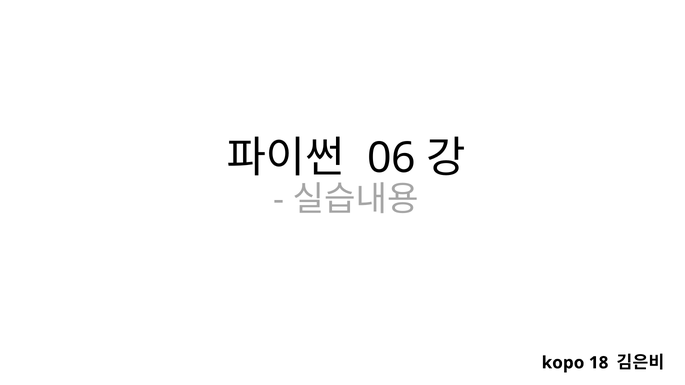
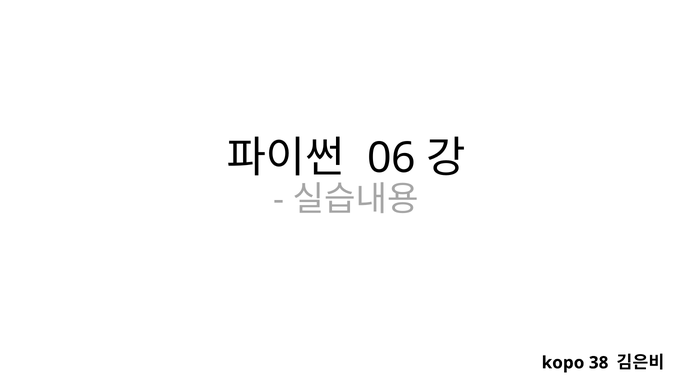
18: 18 -> 38 (599, 363)
